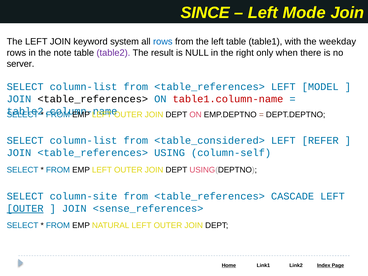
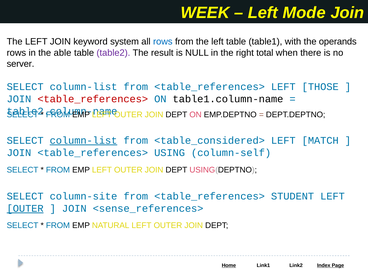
SINCE: SINCE -> WEEK (205, 13)
weekday: weekday -> operands (338, 42)
note: note -> able (63, 53)
only: only -> total (265, 53)
MODEL: MODEL -> THOSE (320, 87)
<table_references> colour: black -> red (93, 99)
table1.column-name colour: red -> black (228, 99)
column-list underline: none -> present (84, 141)
REFER: REFER -> MATCH (320, 141)
CASCADE: CASCADE -> STUDENT (293, 196)
